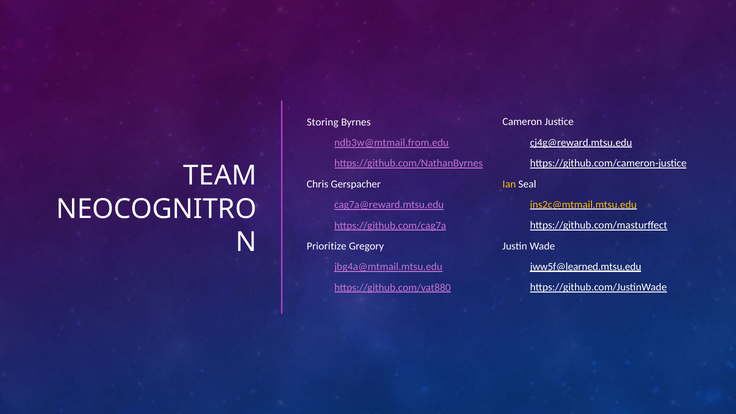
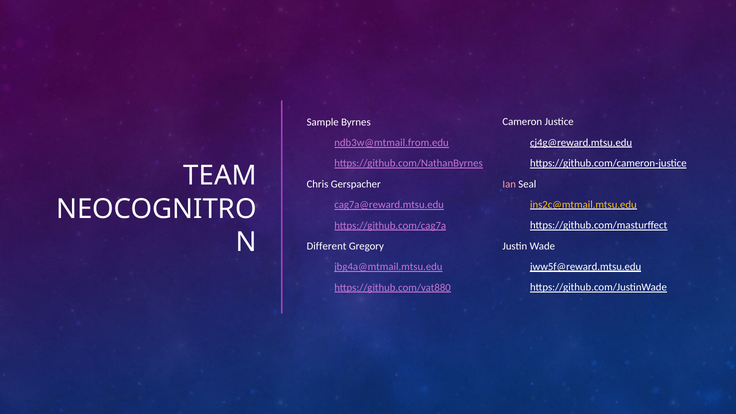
Storing: Storing -> Sample (323, 122)
Ian colour: yellow -> pink (509, 184)
Prioritize: Prioritize -> Different (327, 246)
jww5f@learned.mtsu.edu: jww5f@learned.mtsu.edu -> jww5f@reward.mtsu.edu (586, 267)
